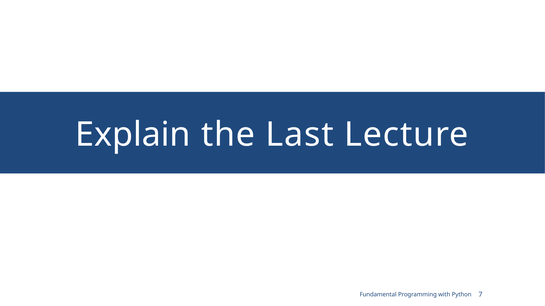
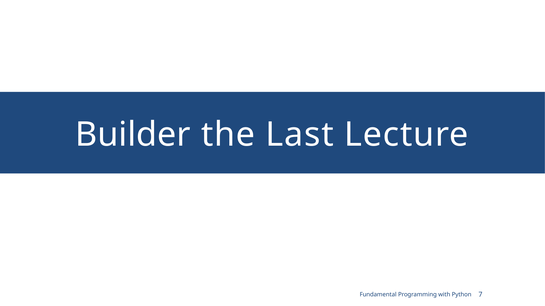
Explain: Explain -> Builder (133, 135)
